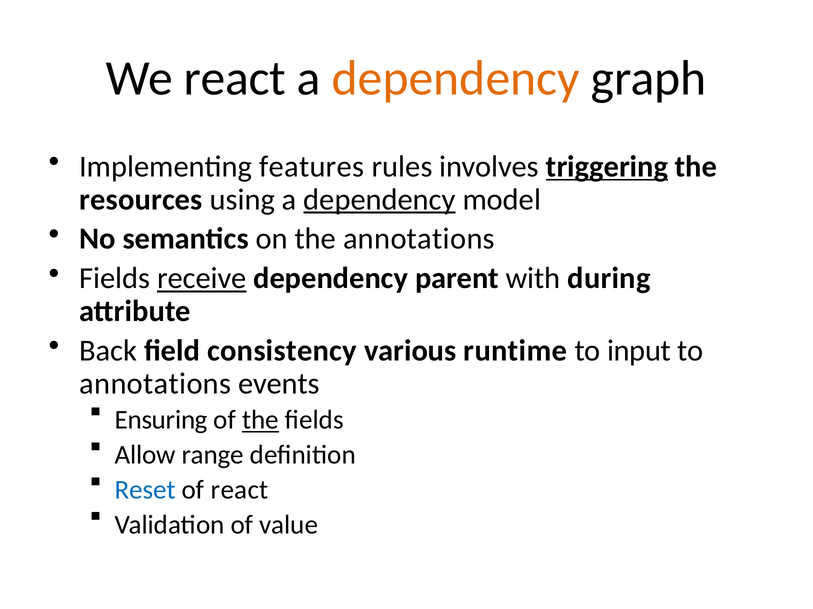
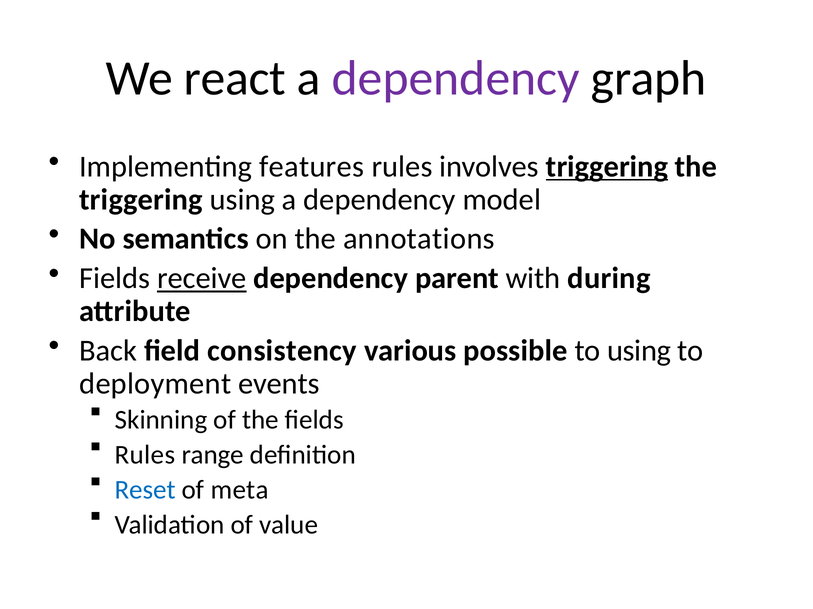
dependency colour: orange -> purple (456, 79)
resources: resources -> triggering (141, 200)
dependency underline: present -> none (379, 200)
runtime: runtime -> possible (515, 351)
to input: input -> using (639, 351)
annotations: annotations -> deployment (155, 384)
Ensuring: Ensuring -> Skinning (161, 420)
the underline: present -> none (260, 420)
Allow: Allow -> Rules (145, 455)
of react: react -> meta (240, 490)
